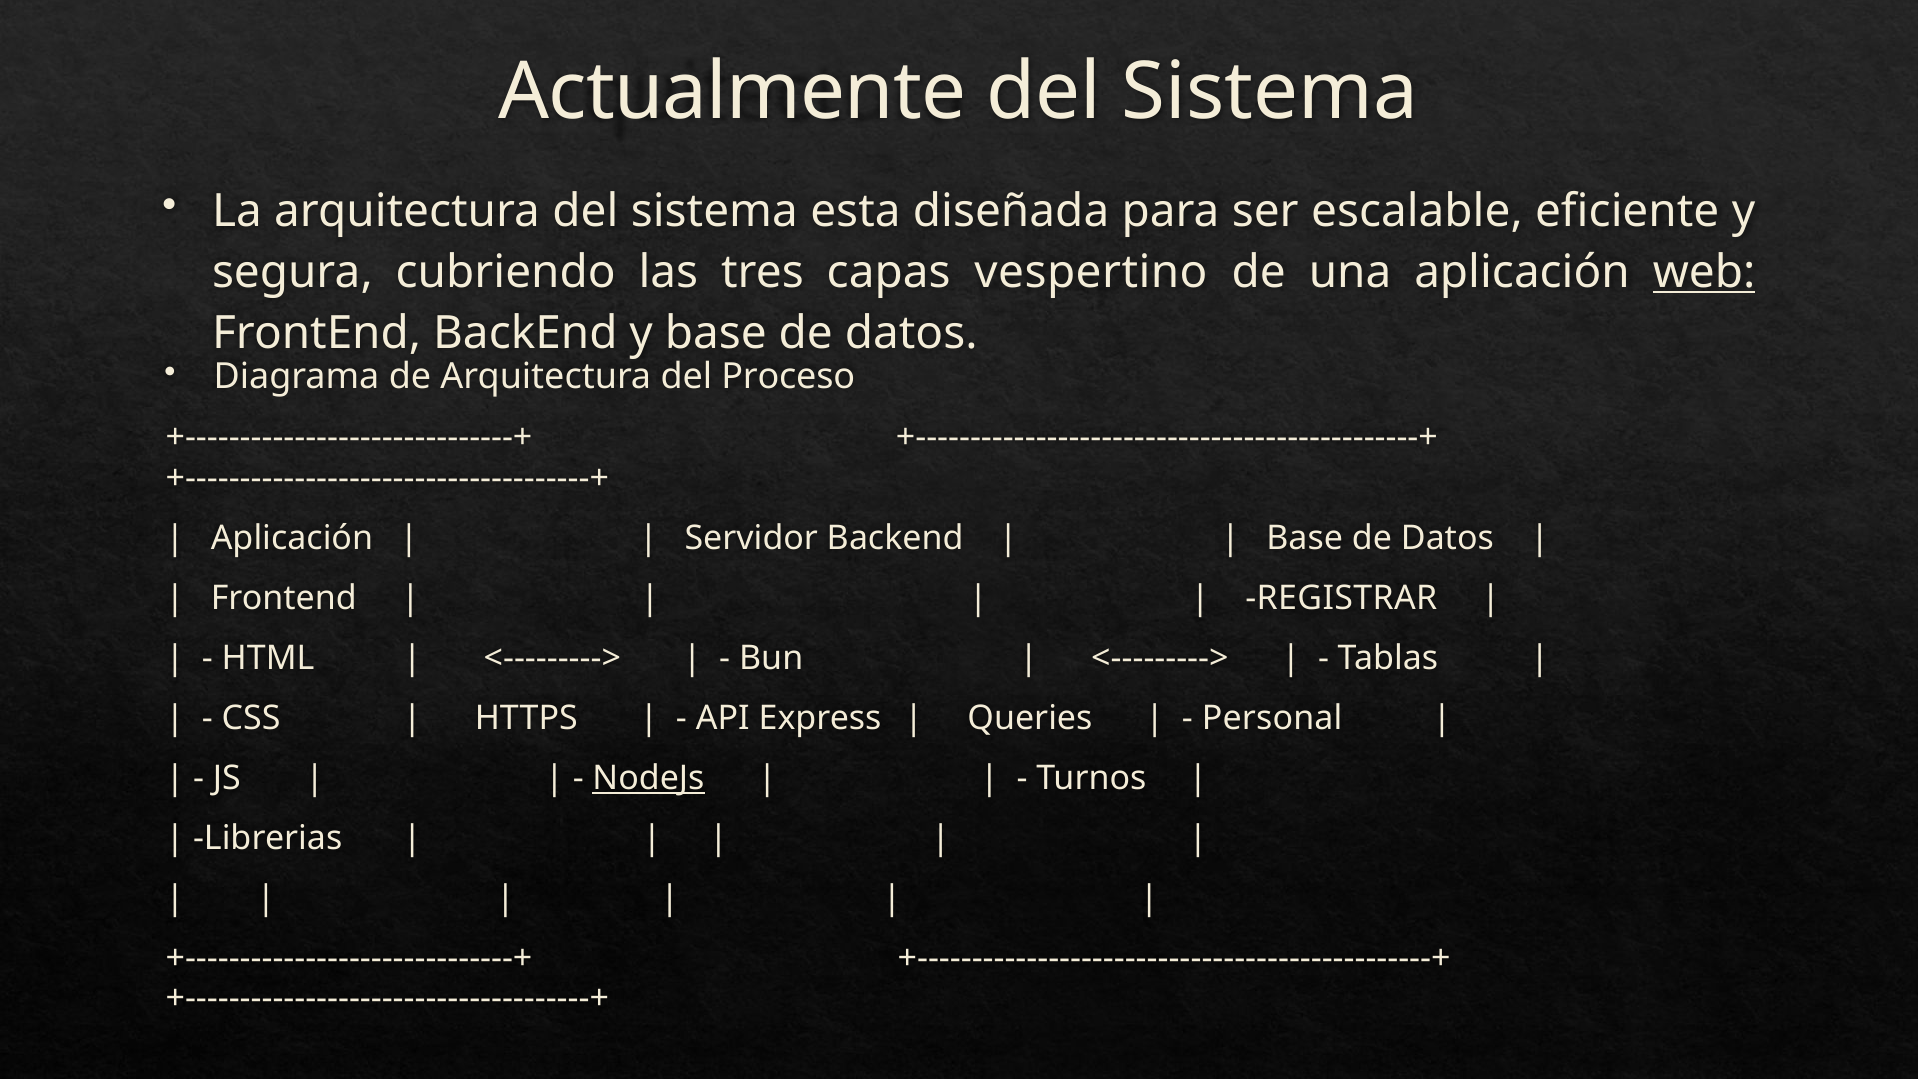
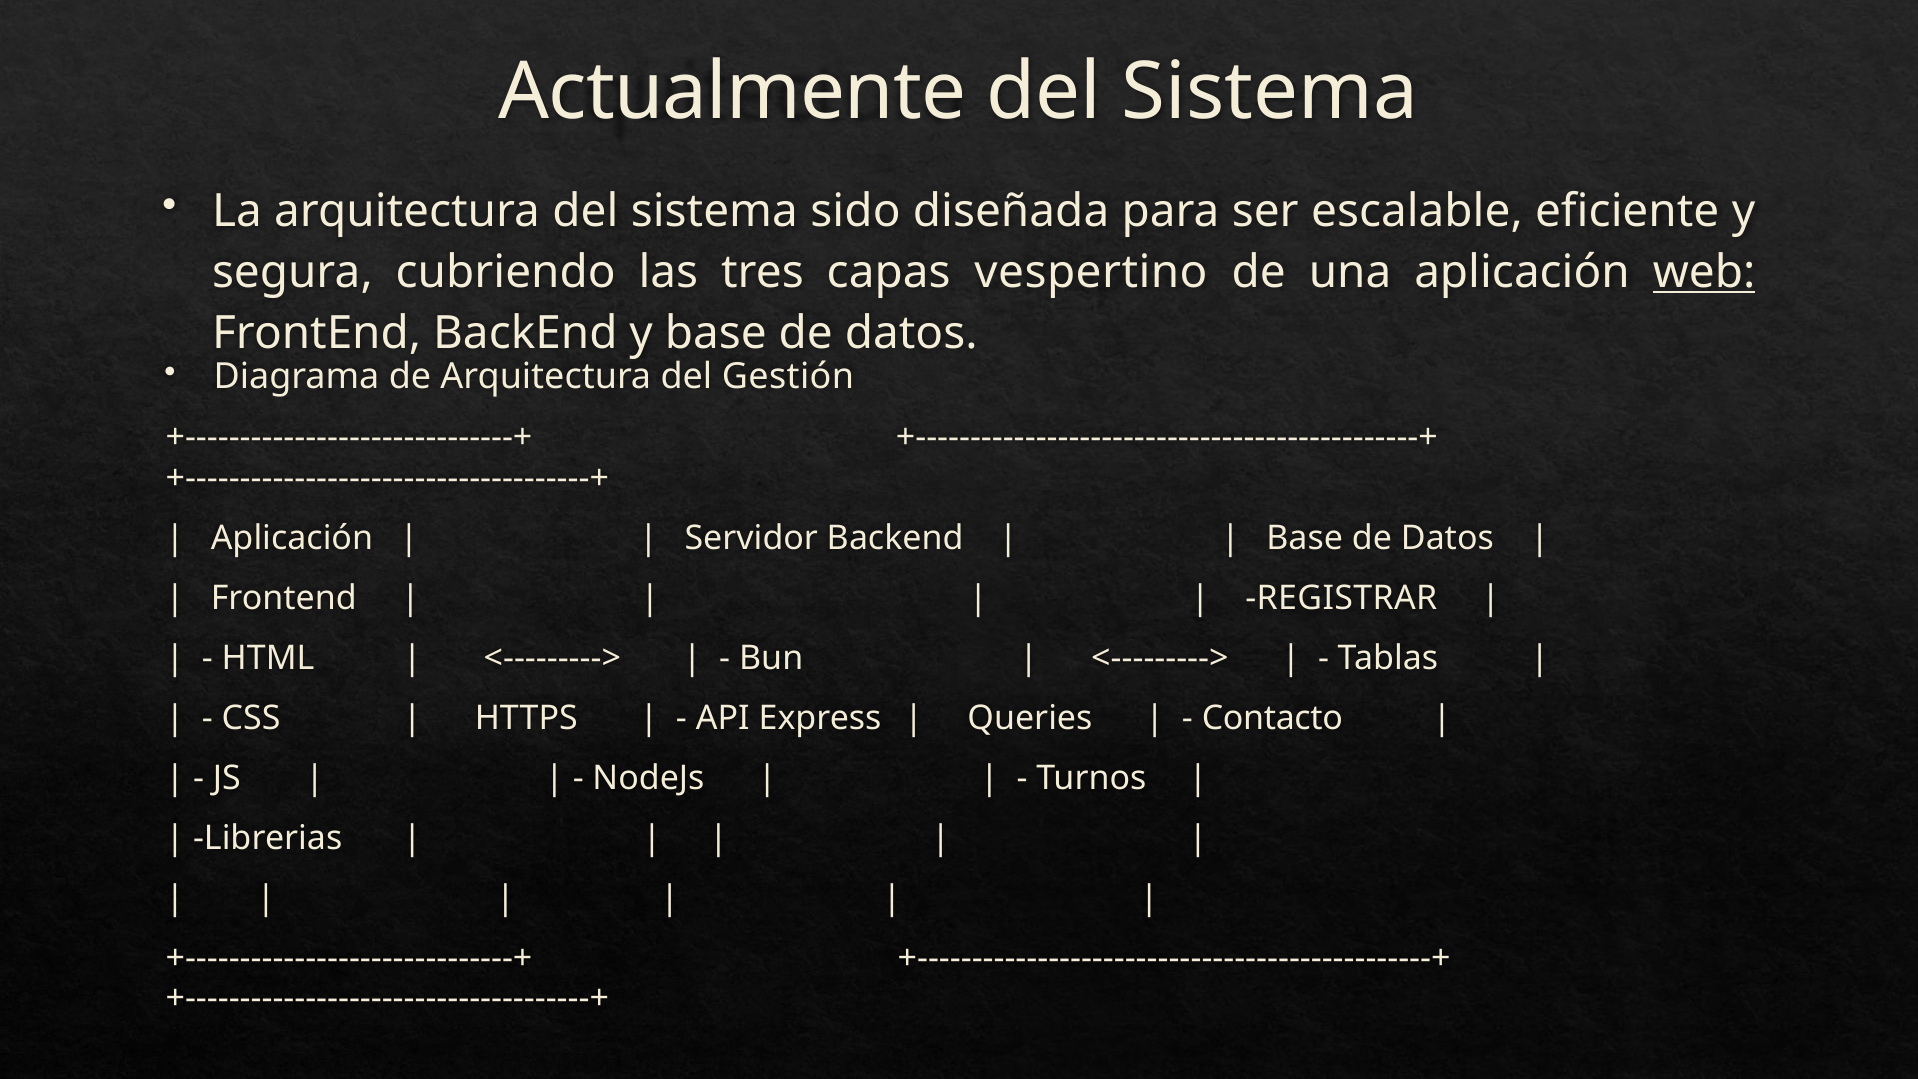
esta: esta -> sido (855, 211)
Proceso: Proceso -> Gestión (788, 376)
Personal: Personal -> Contacto (1272, 718)
NodeJs underline: present -> none (648, 778)
